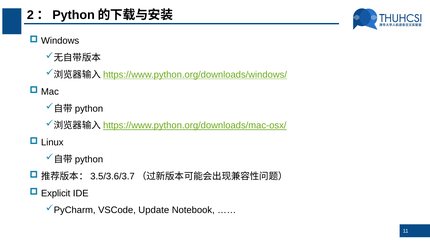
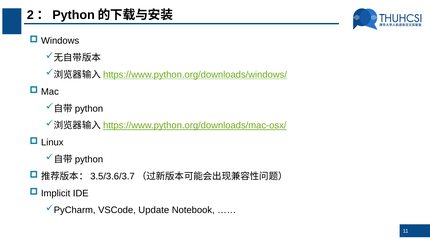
Explicit: Explicit -> Implicit (56, 193)
